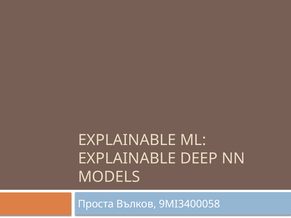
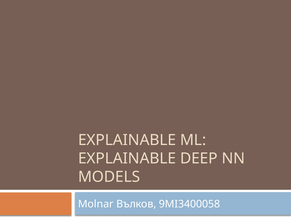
Проста: Проста -> Molnar (96, 204)
